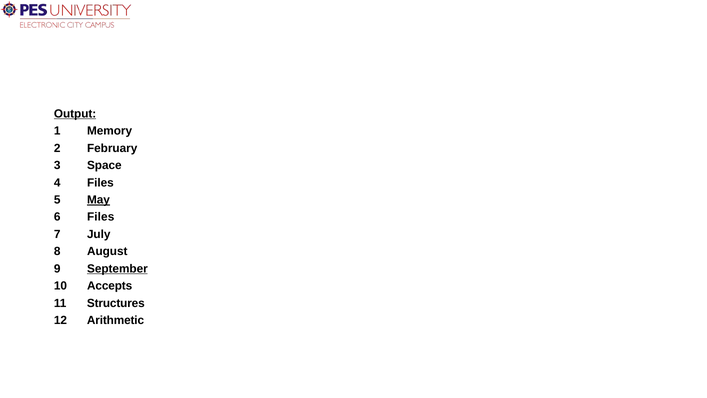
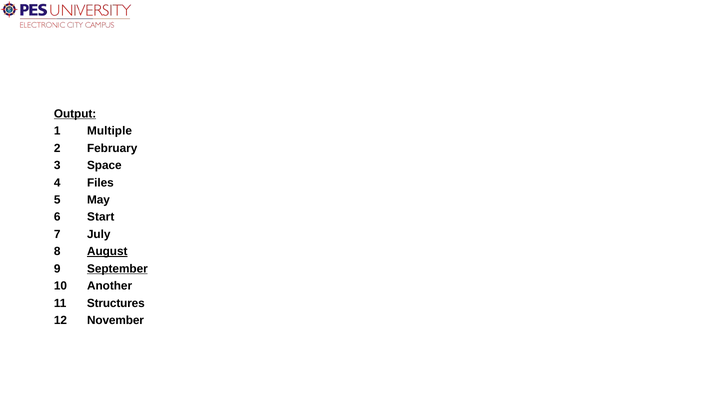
Memory: Memory -> Multiple (110, 131)
May underline: present -> none (98, 200)
Files: Files -> Start (101, 217)
August underline: none -> present (107, 251)
Accepts: Accepts -> Another (110, 286)
Arithmetic: Arithmetic -> November (115, 320)
